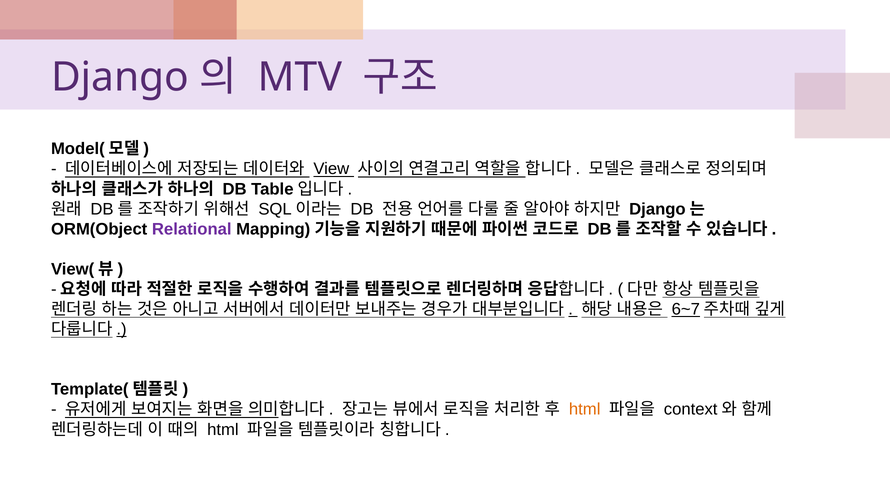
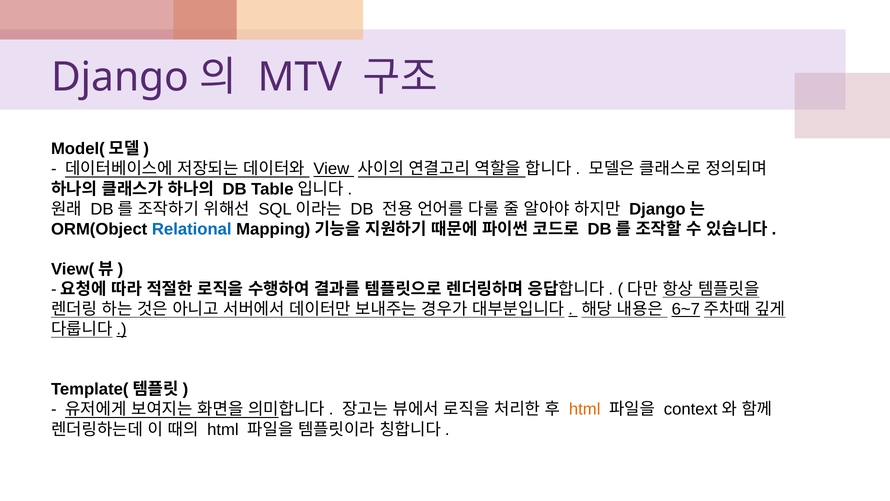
Relational colour: purple -> blue (192, 229)
